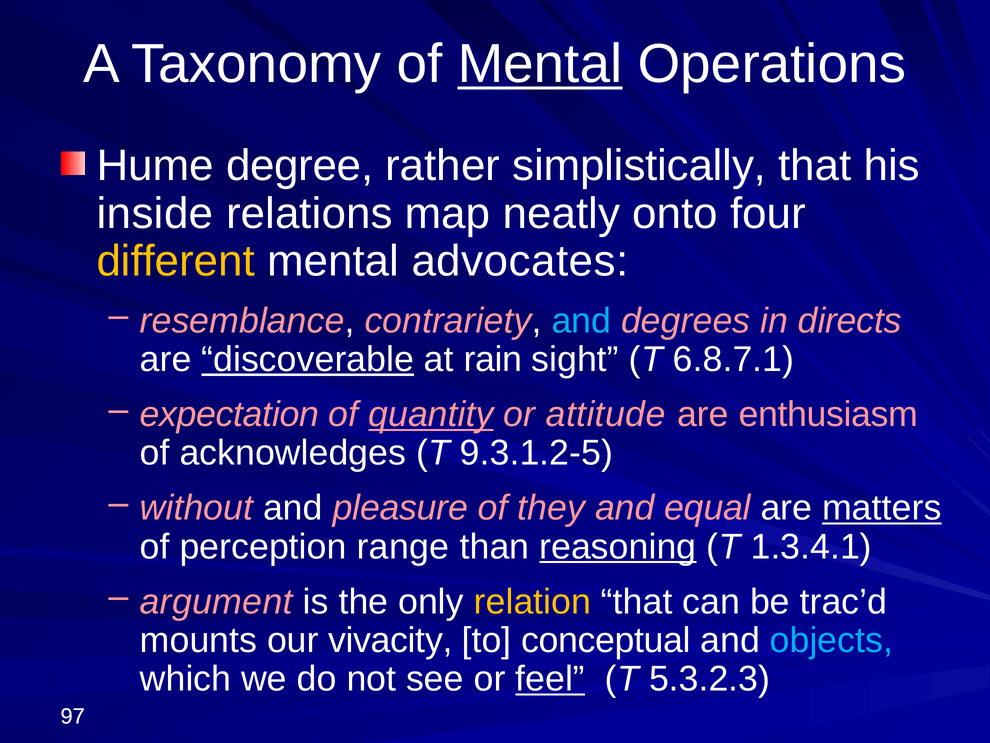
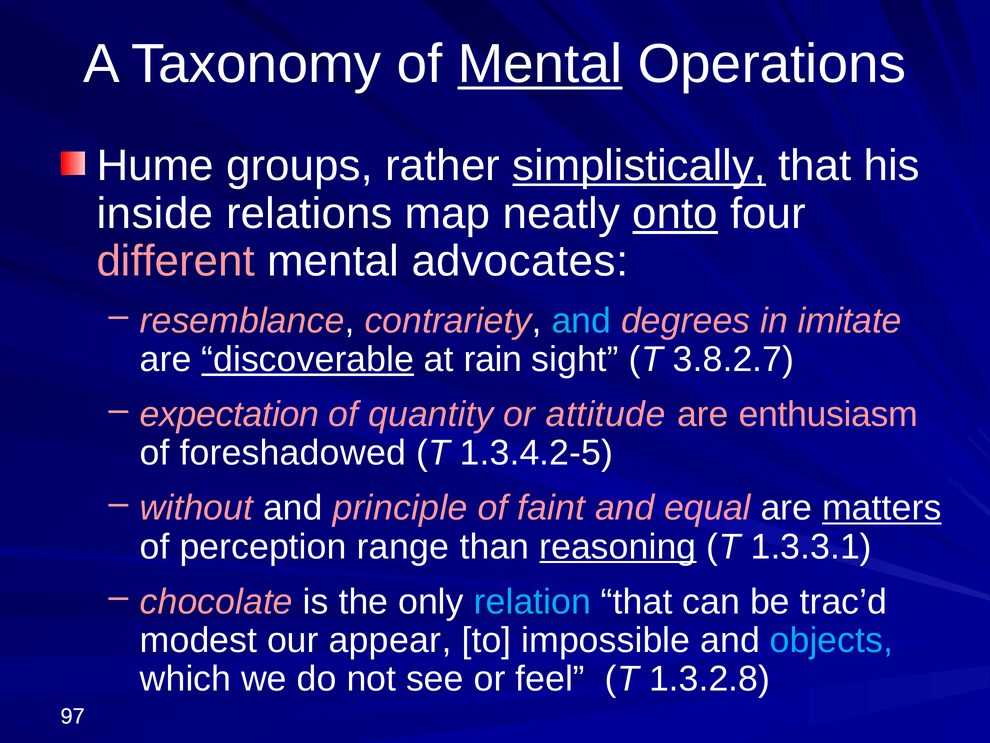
degree: degree -> groups (299, 166)
simplistically underline: none -> present (639, 166)
onto underline: none -> present (675, 213)
different colour: yellow -> pink (176, 261)
directs: directs -> imitate (850, 321)
6.8.7.1: 6.8.7.1 -> 3.8.2.7 (734, 359)
quantity underline: present -> none (431, 414)
acknowledges: acknowledges -> foreshadowed (293, 453)
9.3.1.2-5: 9.3.1.2-5 -> 1.3.4.2-5 (536, 453)
pleasure: pleasure -> principle (400, 508)
they: they -> faint (551, 508)
1.3.4.1: 1.3.4.1 -> 1.3.3.1 (811, 546)
argument: argument -> chocolate (216, 601)
relation colour: yellow -> light blue (532, 601)
mounts: mounts -> modest (198, 640)
vivacity: vivacity -> appear (390, 640)
conceptual: conceptual -> impossible (606, 640)
feel underline: present -> none (550, 679)
5.3.2.3: 5.3.2.3 -> 1.3.2.8 (710, 679)
